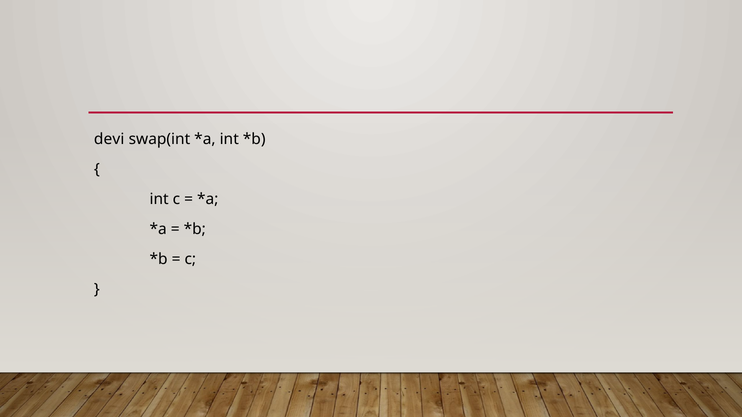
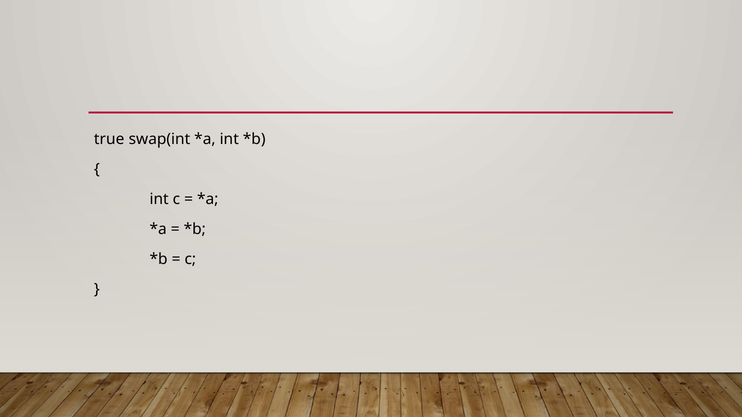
devi: devi -> true (109, 140)
